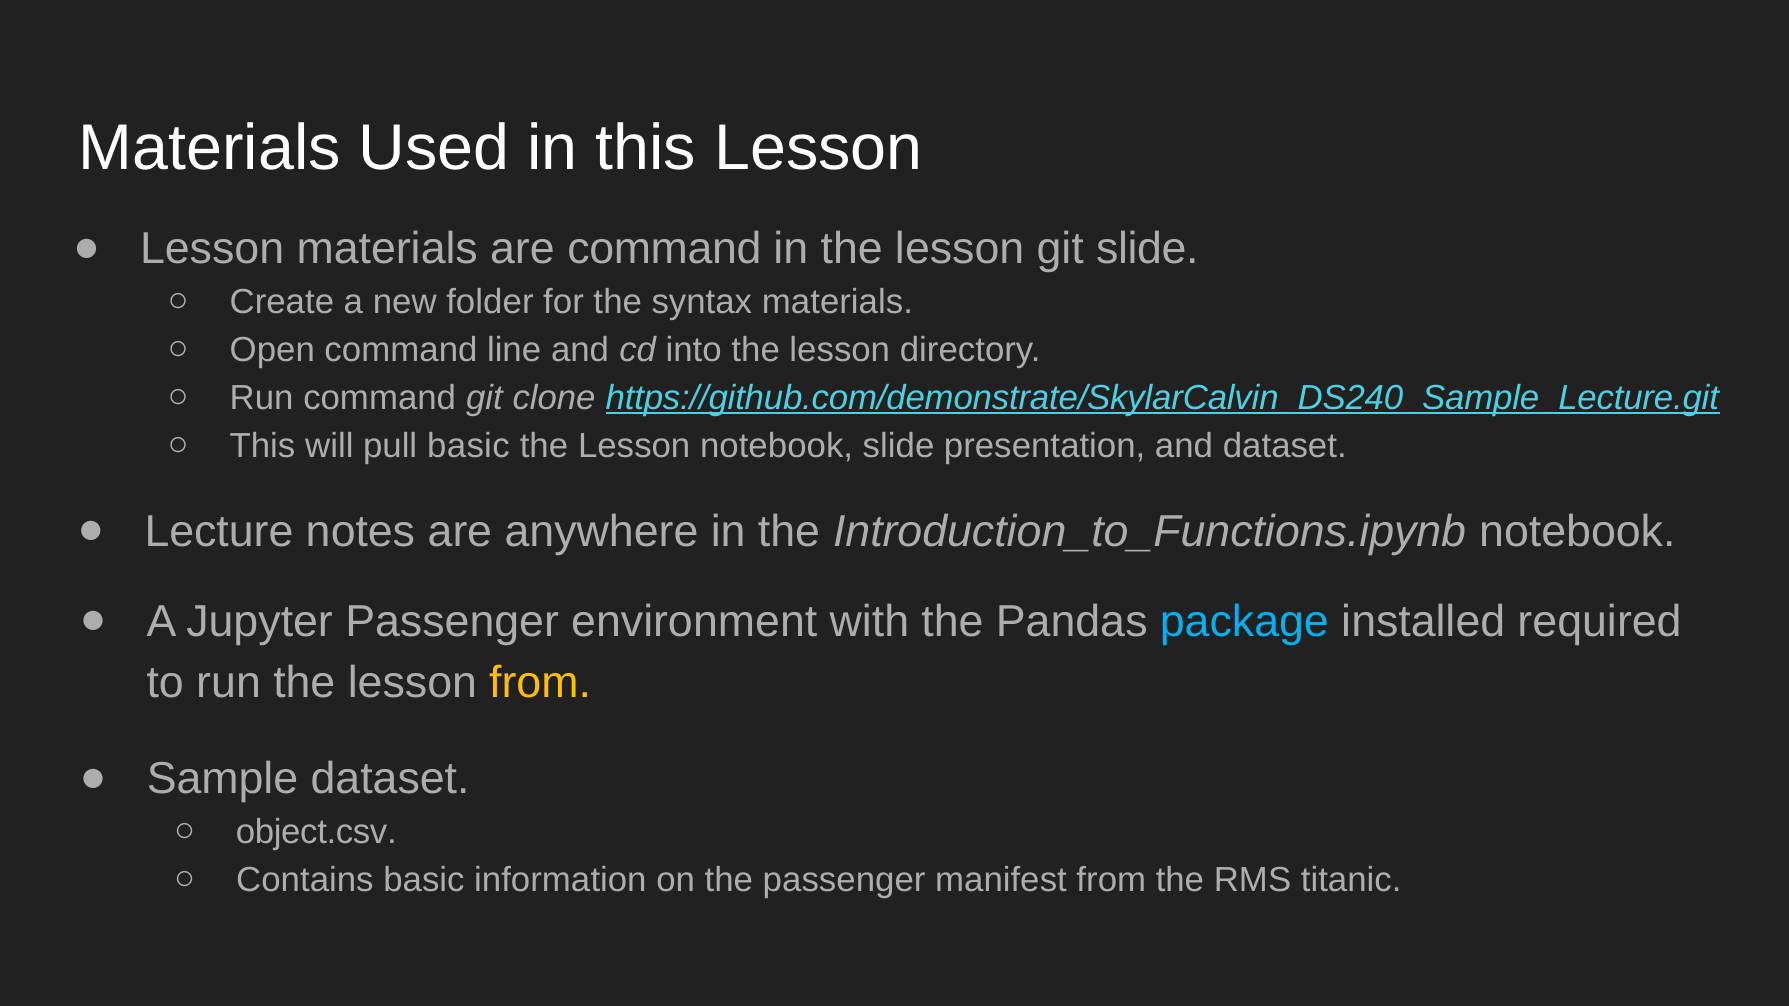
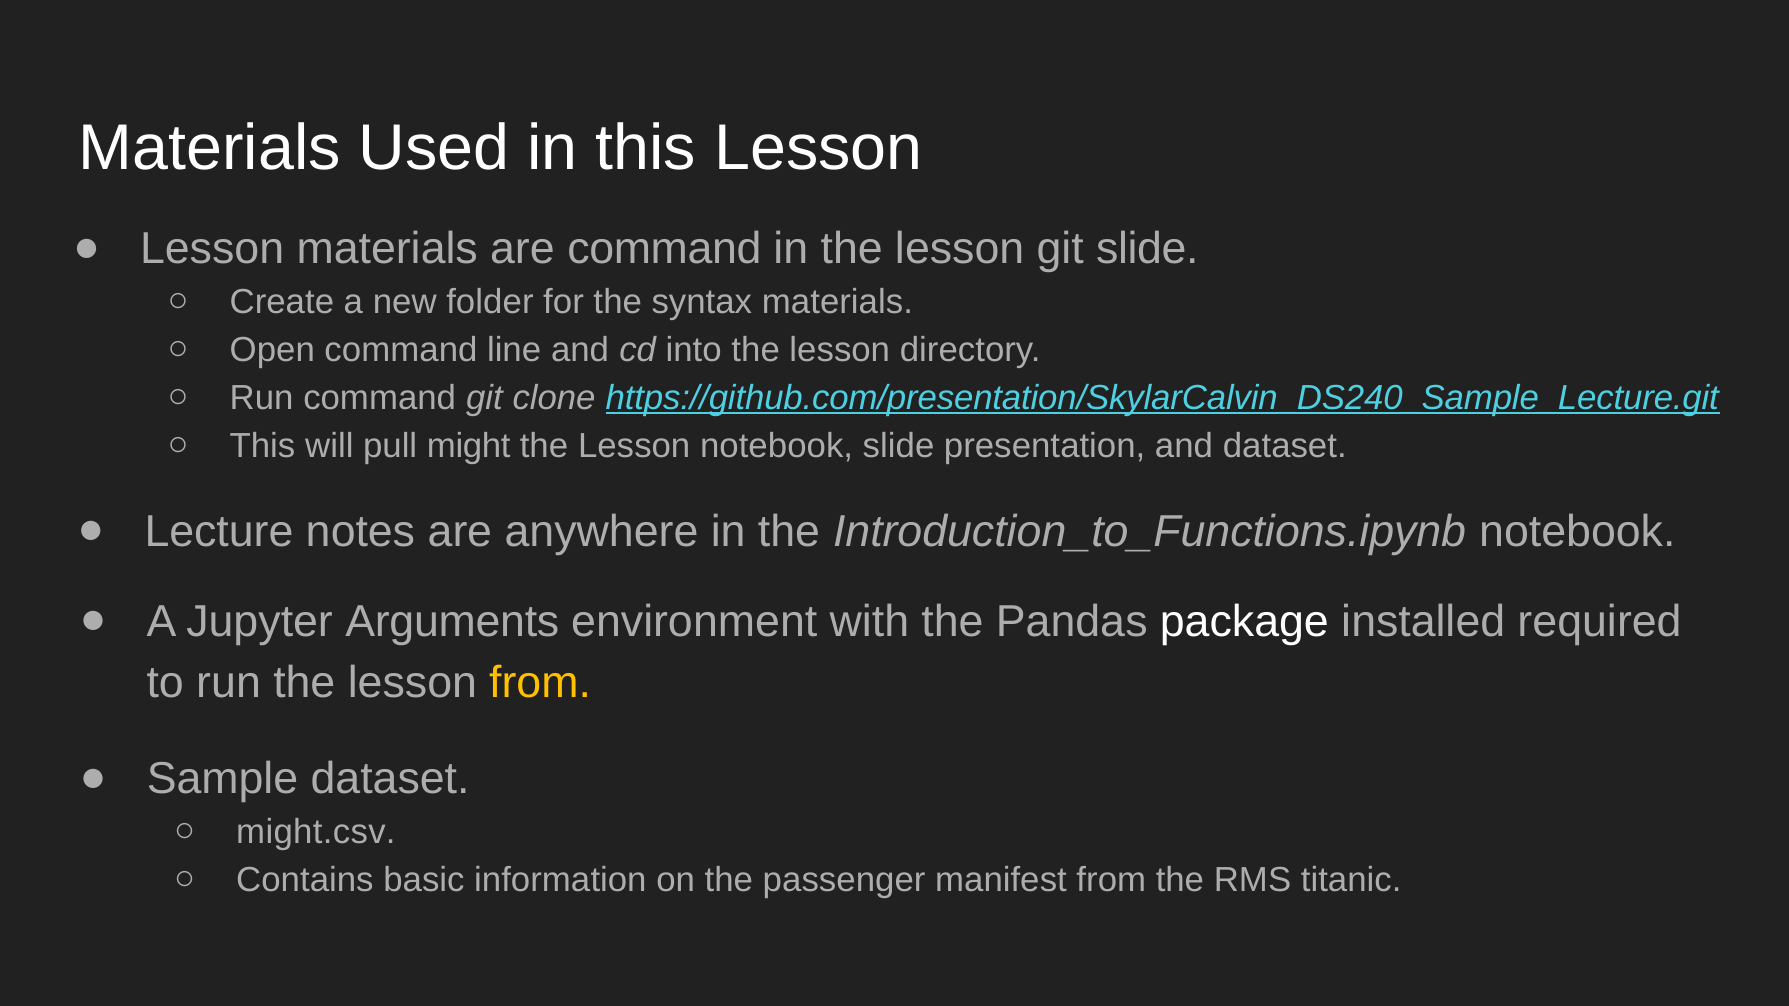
https://github.com/demonstrate/SkylarCalvin_DS240_Sample_Lecture.git: https://github.com/demonstrate/SkylarCalvin_DS240_Sample_Lecture.git -> https://github.com/presentation/SkylarCalvin_DS240_Sample_Lecture.git (1162, 398)
pull basic: basic -> might (469, 446)
Jupyter Passenger: Passenger -> Arguments (452, 621)
package colour: light blue -> white (1244, 621)
object.csv: object.csv -> might.csv (316, 833)
